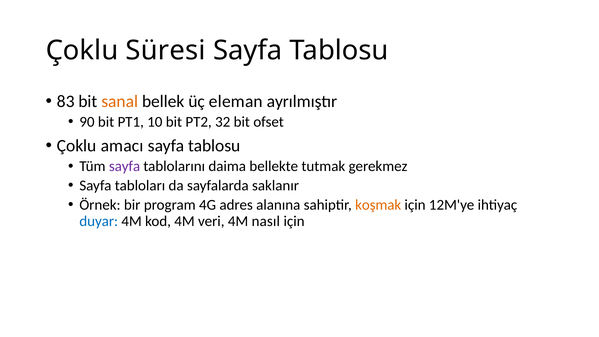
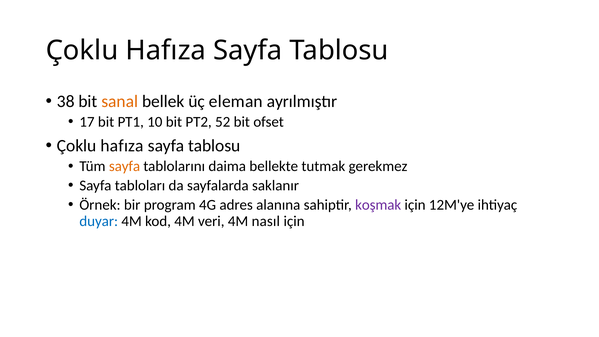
Süresi: Süresi -> Hafıza (166, 50)
83: 83 -> 38 (66, 101)
90: 90 -> 17 (87, 122)
32: 32 -> 52 (223, 122)
amacı: amacı -> hafıza (122, 146)
sayfa colour: purple -> orange (125, 166)
koşmak colour: orange -> purple (378, 205)
